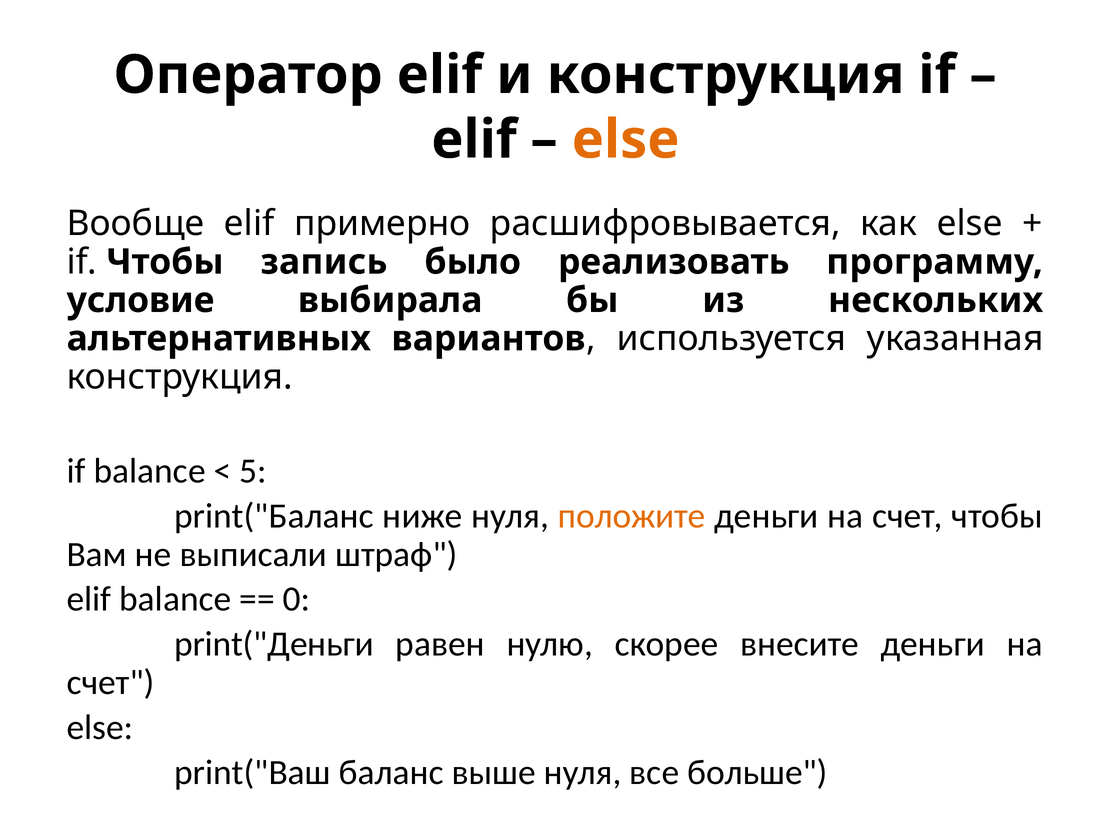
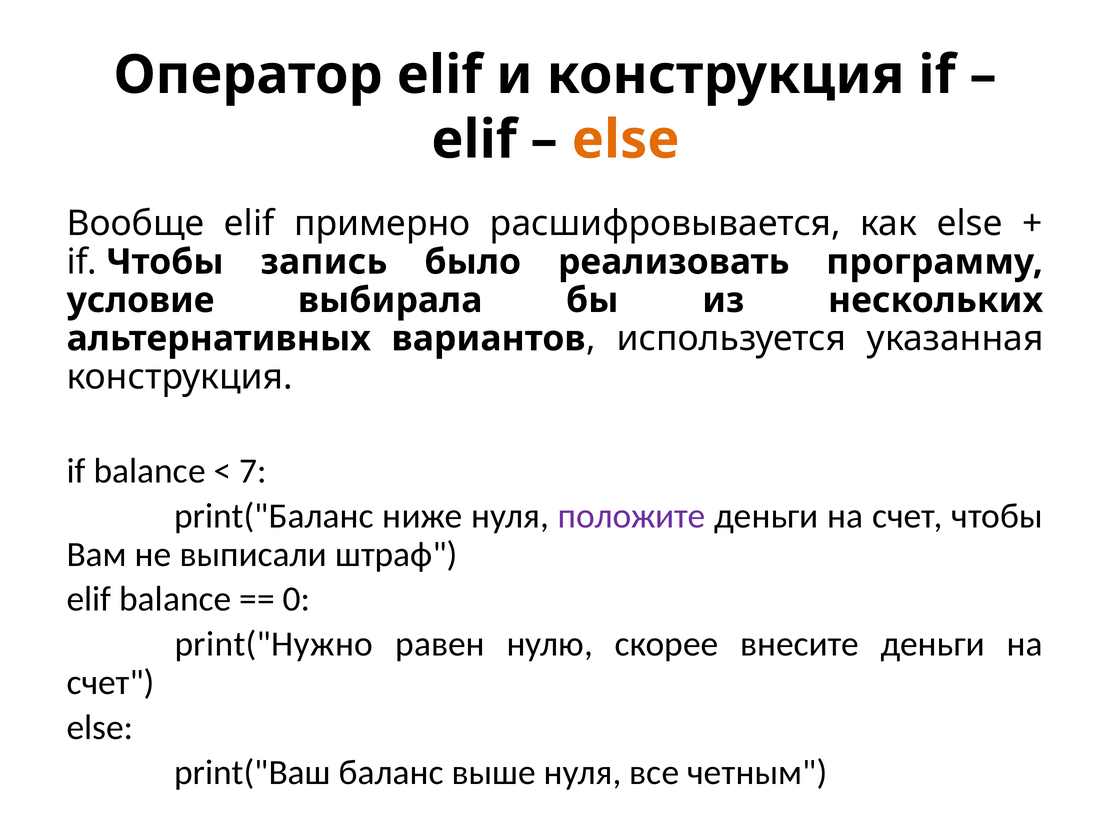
5: 5 -> 7 (253, 471)
положите colour: orange -> purple (632, 516)
print("Деньги: print("Деньги -> print("Нужно (274, 644)
больше: больше -> четным (757, 773)
